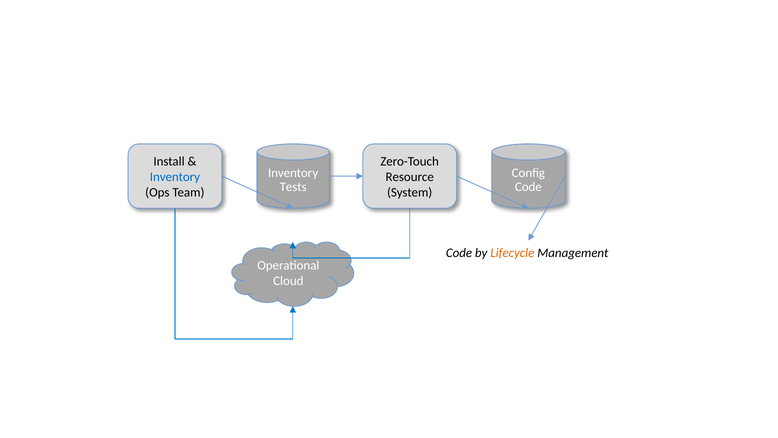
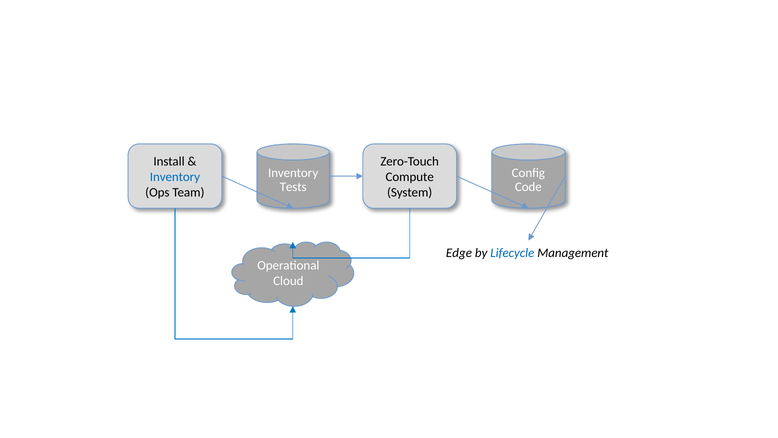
Resource: Resource -> Compute (410, 177)
Code: Code -> Edge (459, 253)
Lifecycle colour: orange -> blue (512, 253)
